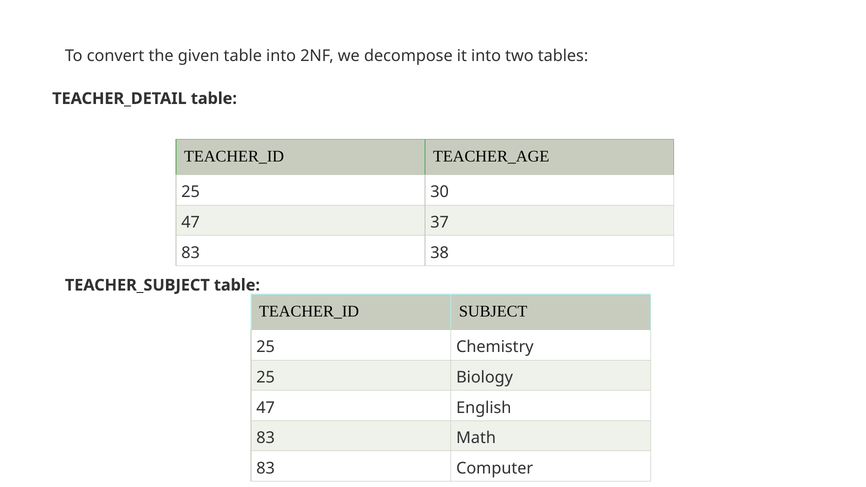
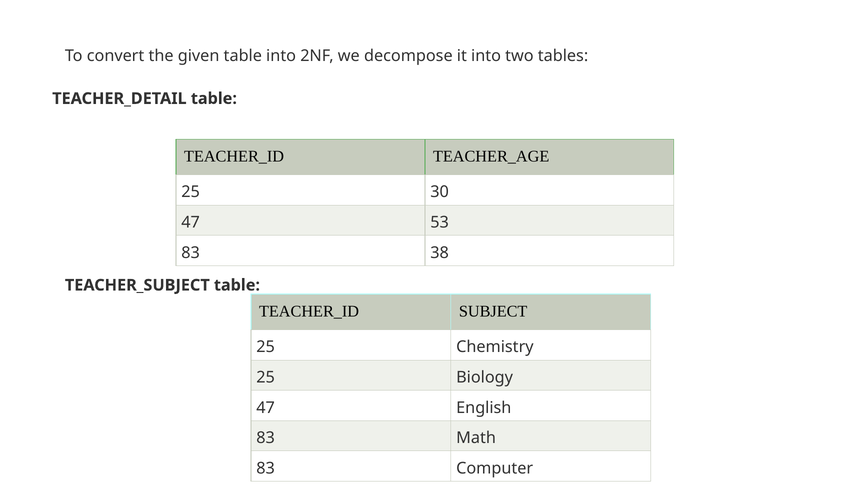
37: 37 -> 53 (440, 222)
